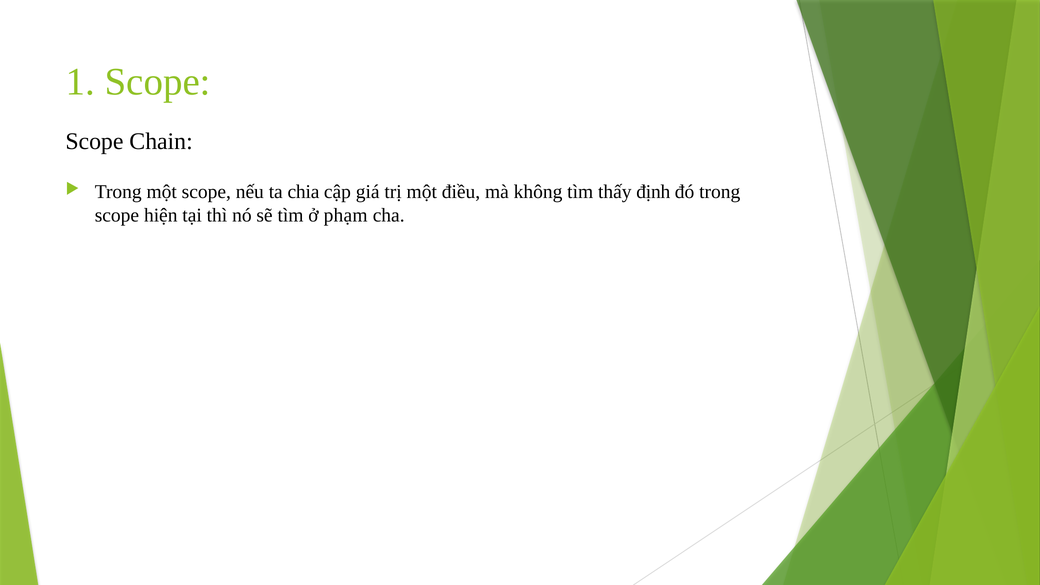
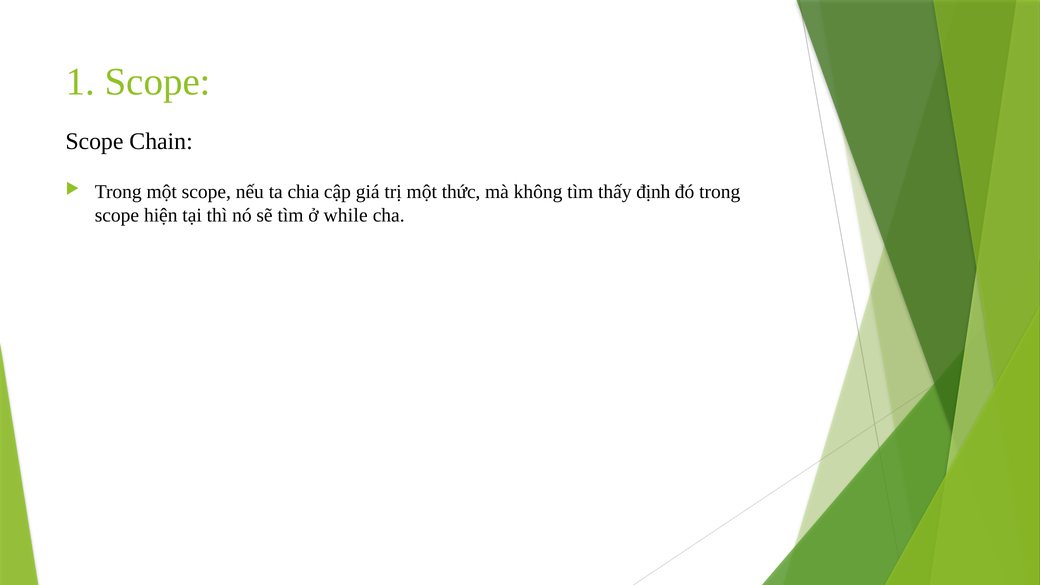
điều: điều -> thức (461, 192)
phạm: phạm -> while (346, 215)
